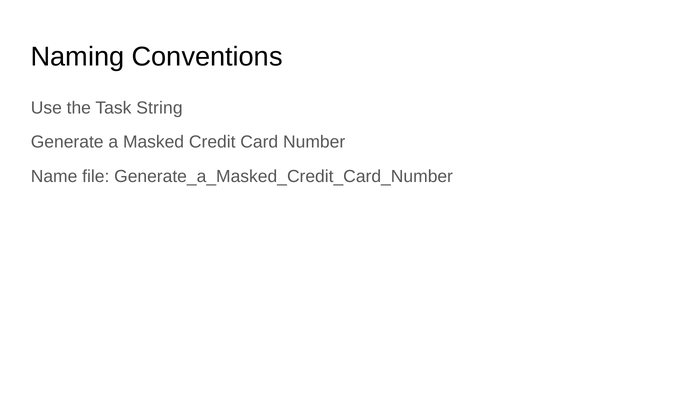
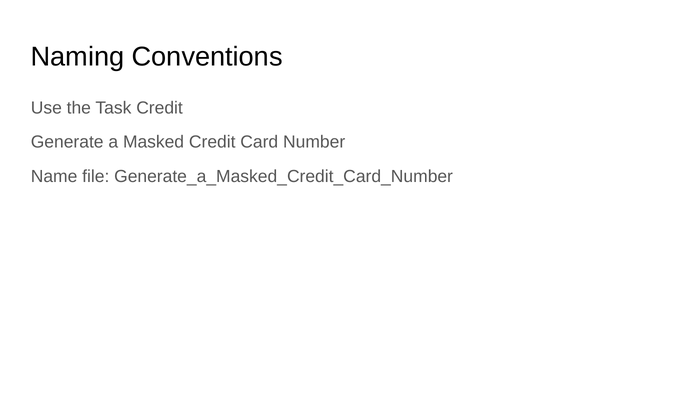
Task String: String -> Credit (160, 108)
